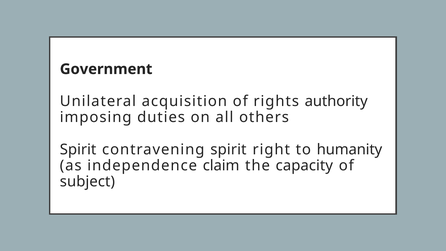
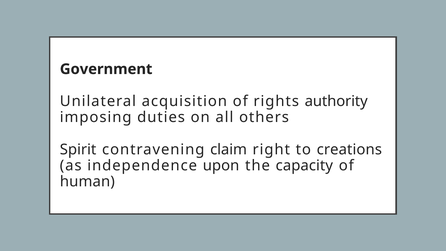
contravening spirit: spirit -> claim (229, 149)
humanity: humanity -> creations (349, 149)
claim: claim -> upon (221, 166)
subject: subject -> human (87, 182)
